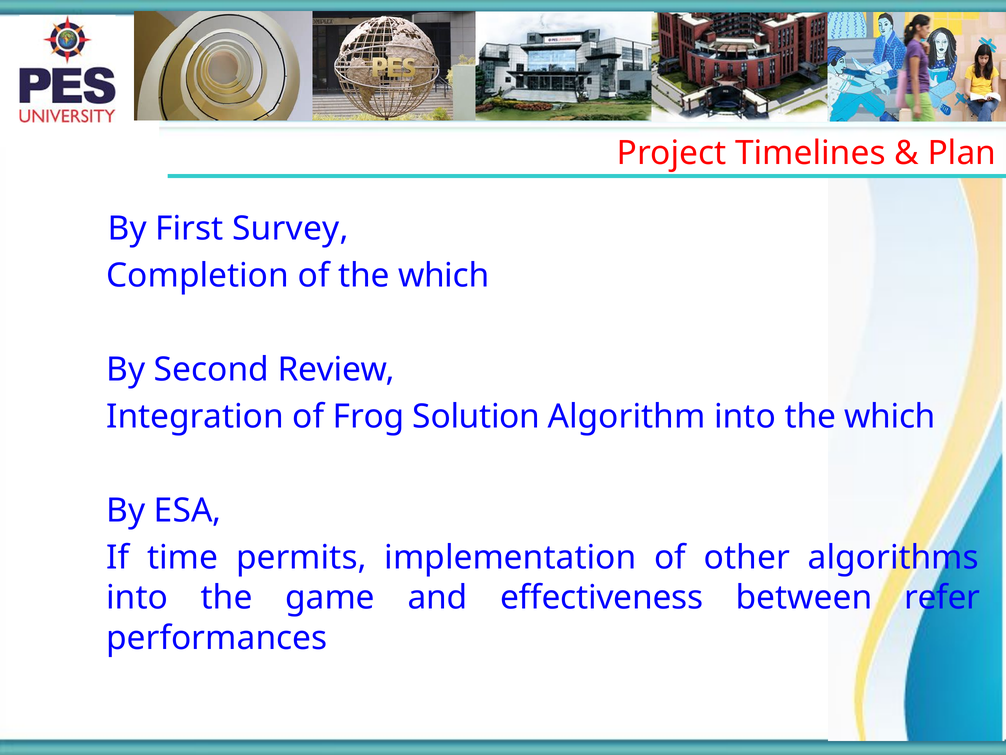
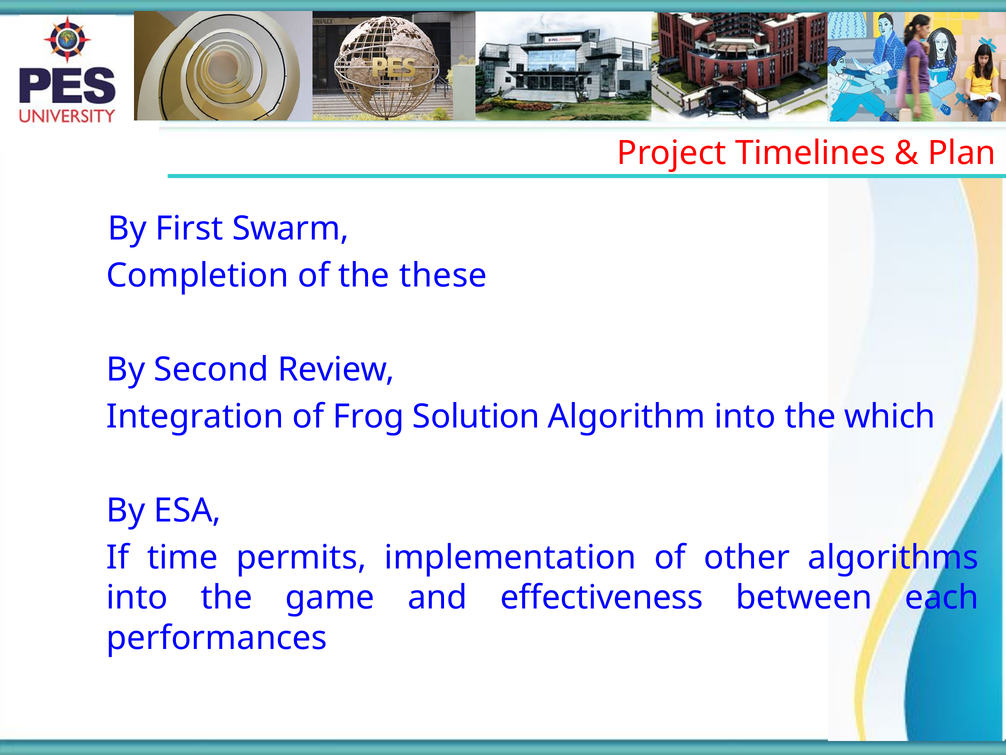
Survey: Survey -> Swarm (291, 229)
of the which: which -> these (443, 276)
refer: refer -> each (942, 597)
